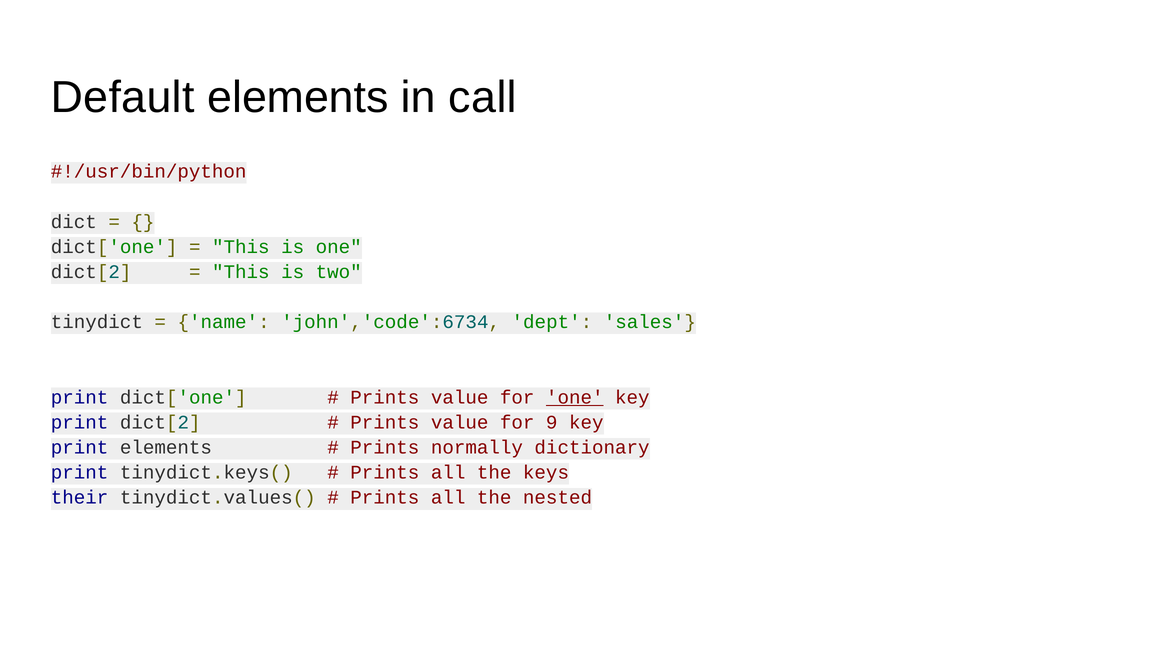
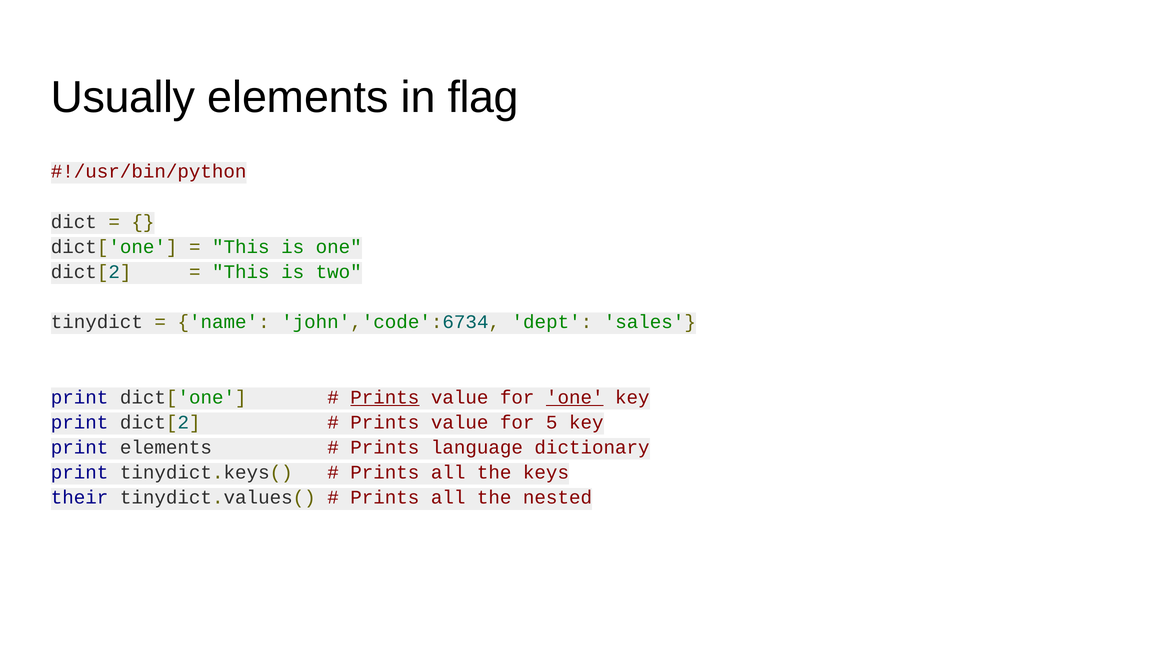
Default: Default -> Usually (123, 98)
call: call -> flag (483, 98)
Prints underline: none -> present (385, 397)
9: 9 -> 5 (552, 422)
normally: normally -> language (477, 447)
